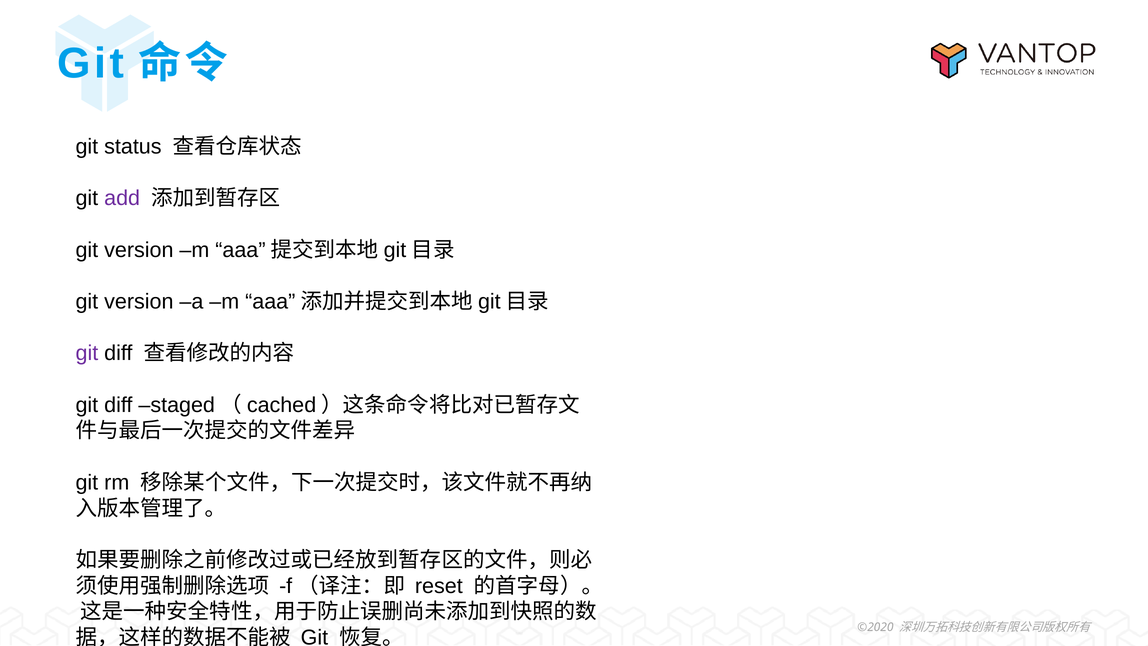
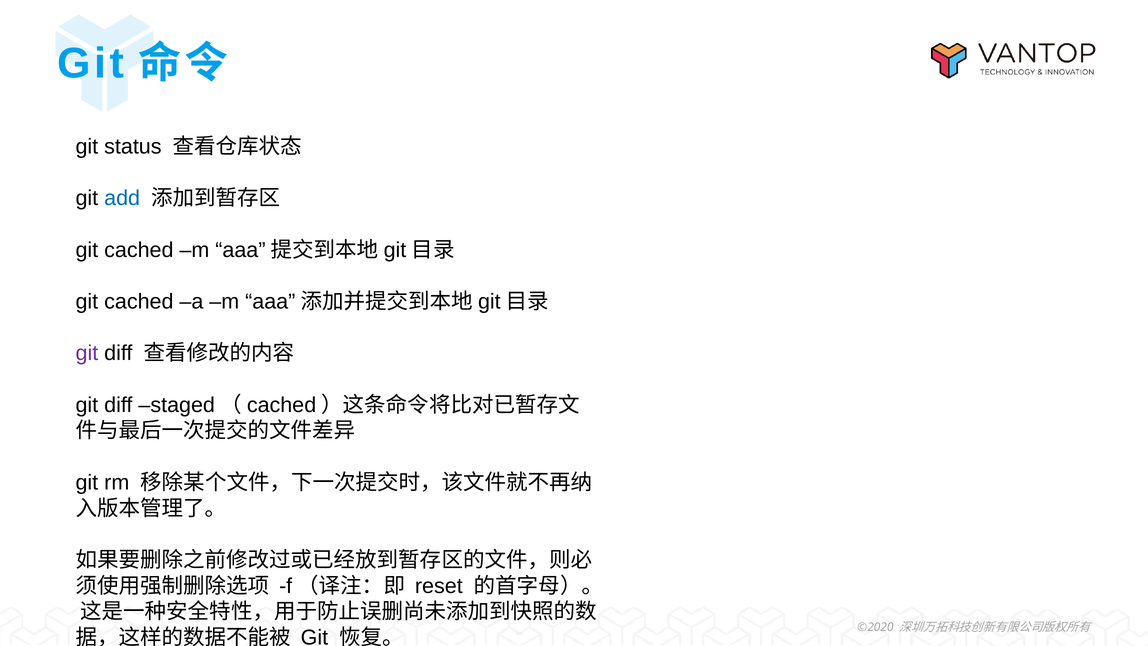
add colour: purple -> blue (122, 198)
version: version -> cached (139, 250)
version: version -> cached (139, 302)
